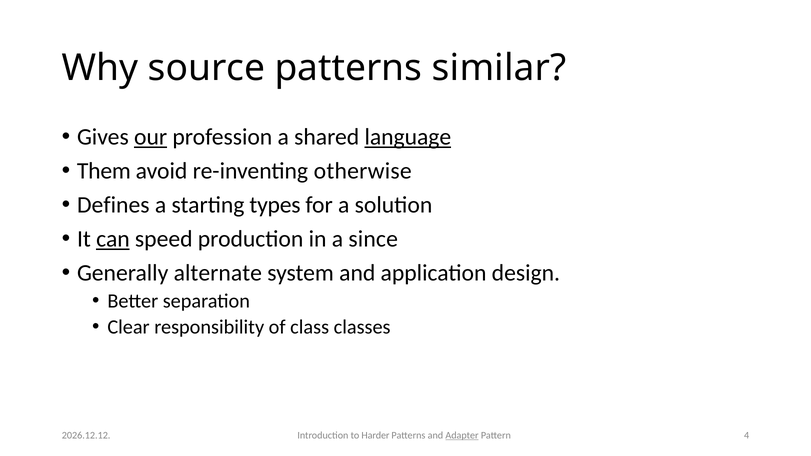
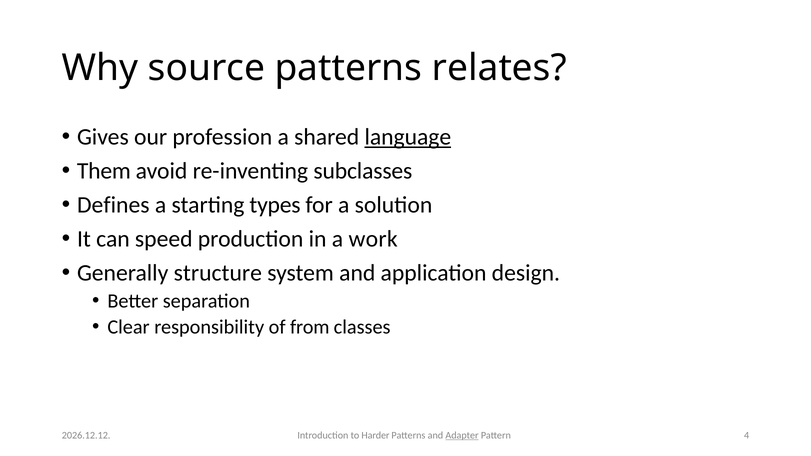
similar: similar -> relates (499, 68)
our underline: present -> none (151, 137)
otherwise: otherwise -> subclasses (363, 171)
can underline: present -> none (113, 239)
since: since -> work (373, 239)
alternate: alternate -> structure (218, 273)
class: class -> from (310, 327)
